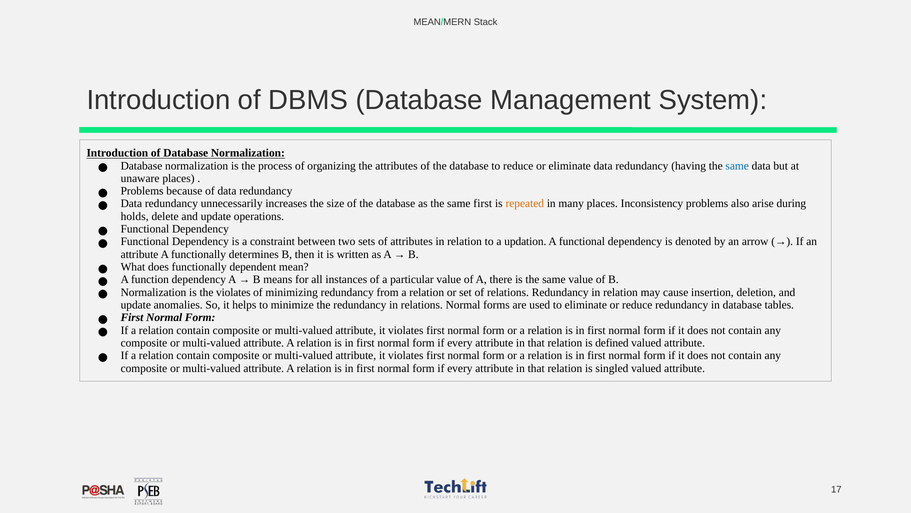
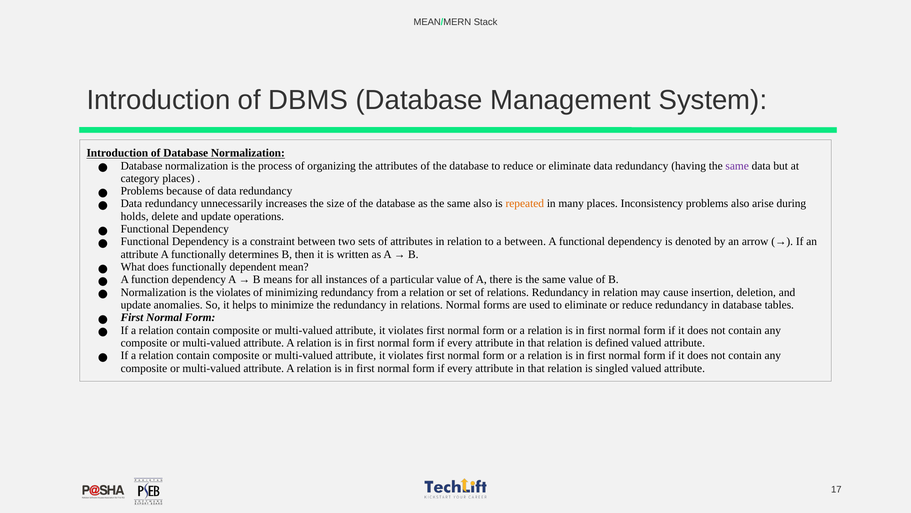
same colour: blue -> purple (737, 166)
unaware: unaware -> category (140, 178)
same first: first -> also (483, 204)
a updation: updation -> between (525, 241)
